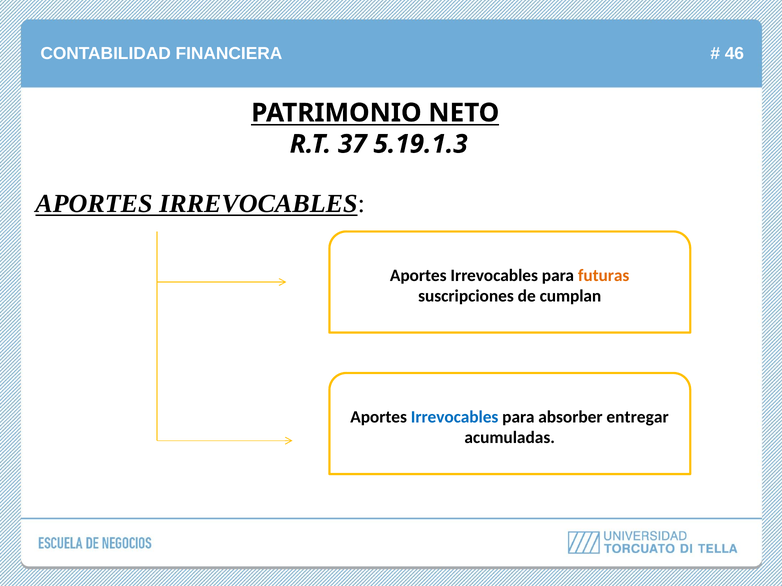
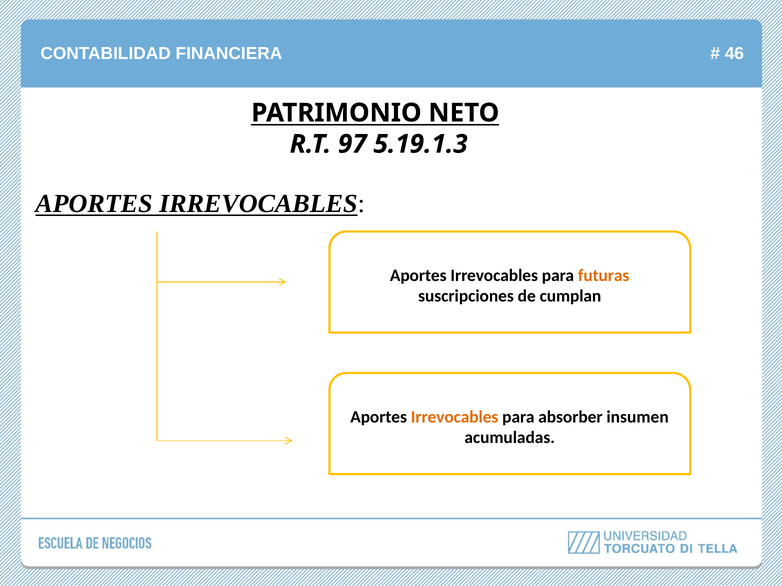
37: 37 -> 97 (352, 144)
Irrevocables colour: blue -> orange (455, 417)
entregar: entregar -> insumen (638, 417)
